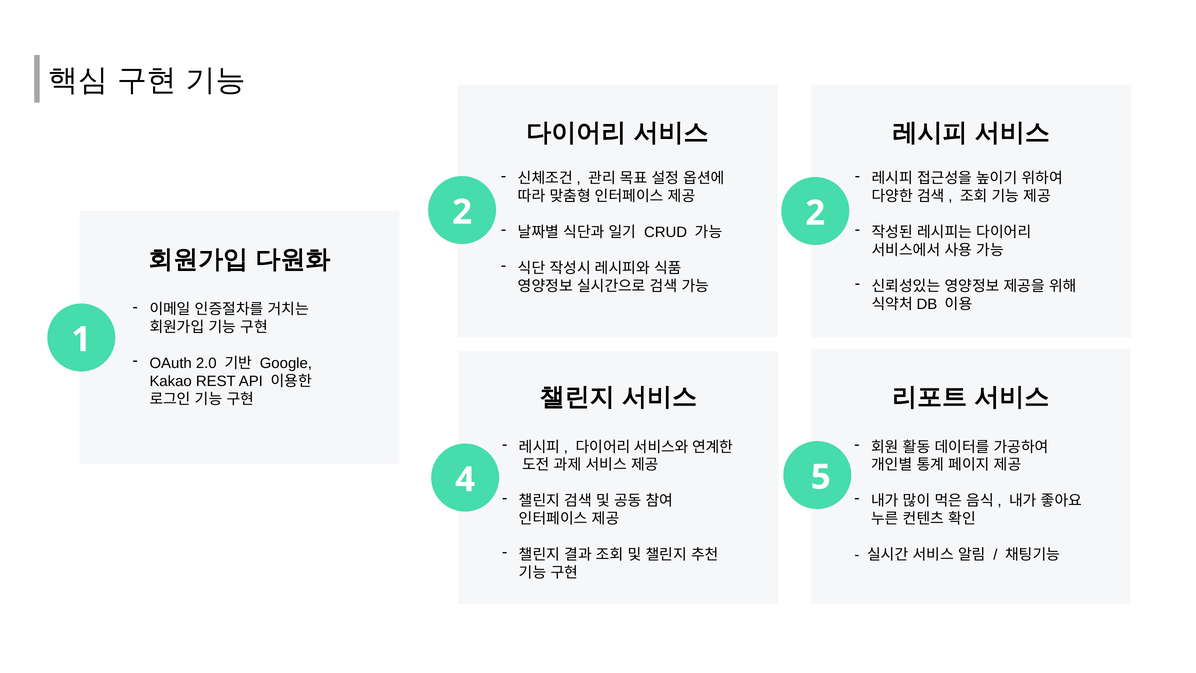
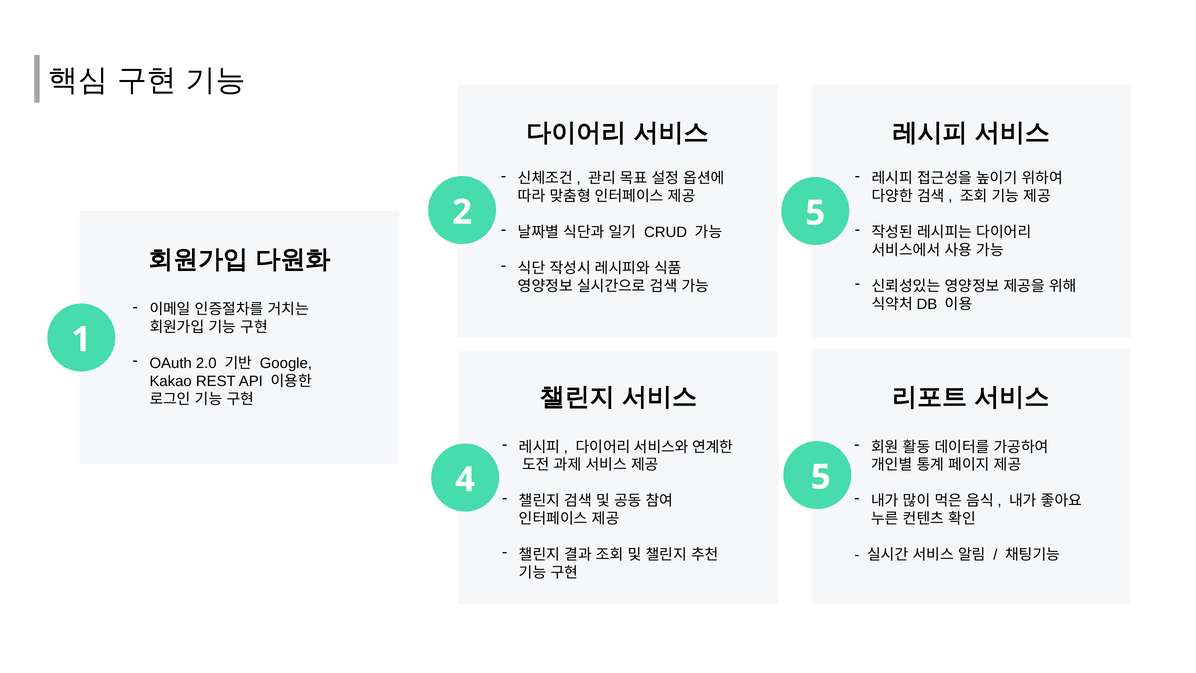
2 2: 2 -> 5 (815, 213)
